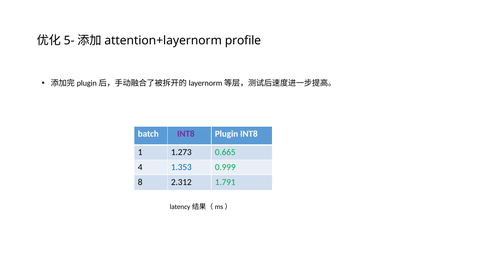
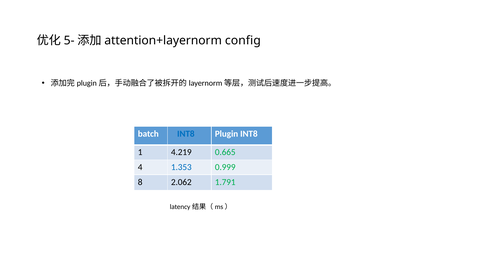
profile: profile -> config (243, 41)
INT8 colour: purple -> blue (186, 134)
1.273: 1.273 -> 4.219 (181, 152)
2.312: 2.312 -> 2.062 (181, 182)
